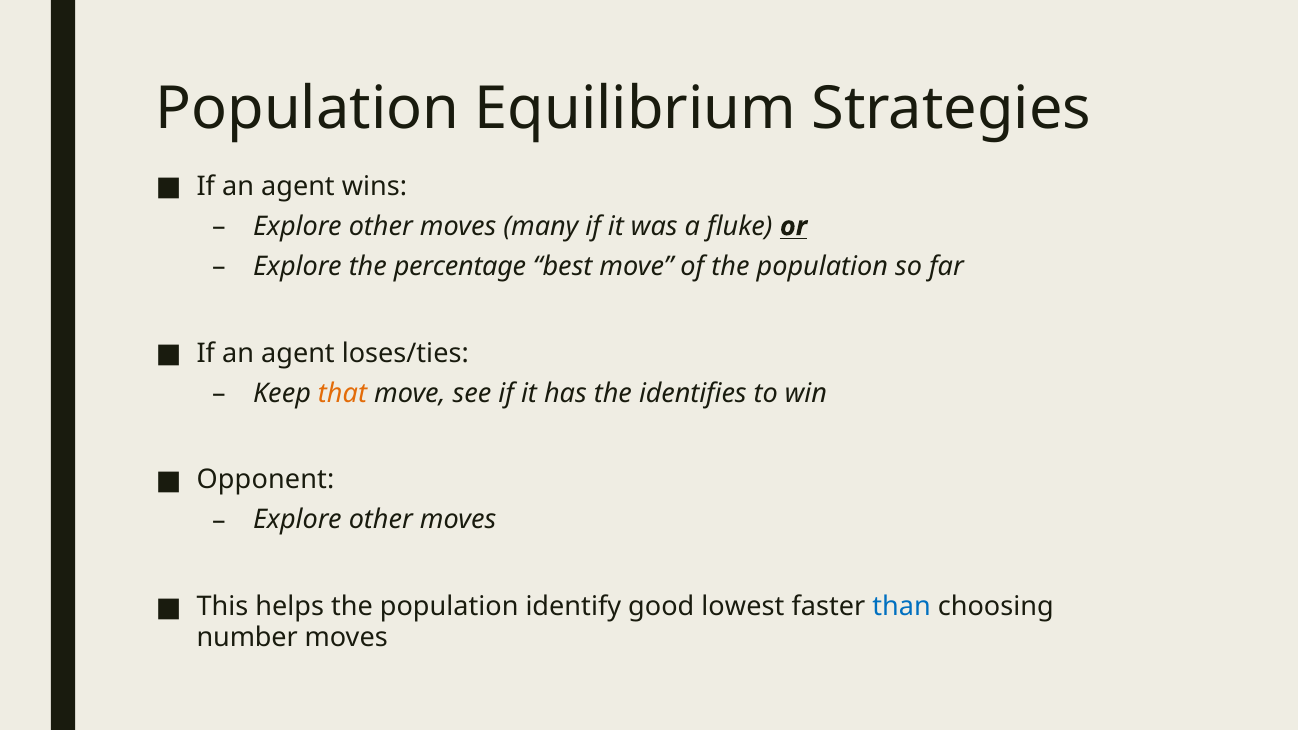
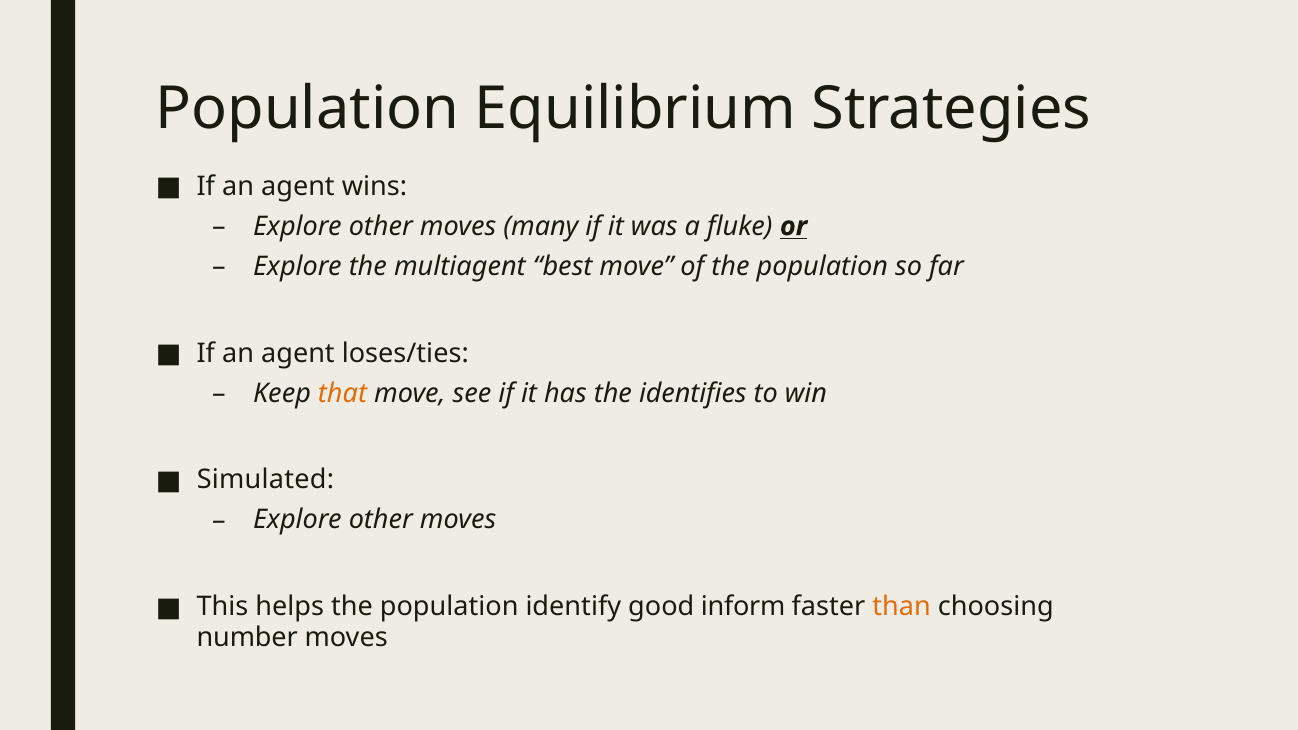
percentage: percentage -> multiagent (460, 266)
Opponent: Opponent -> Simulated (265, 480)
lowest: lowest -> inform (743, 607)
than colour: blue -> orange (902, 607)
